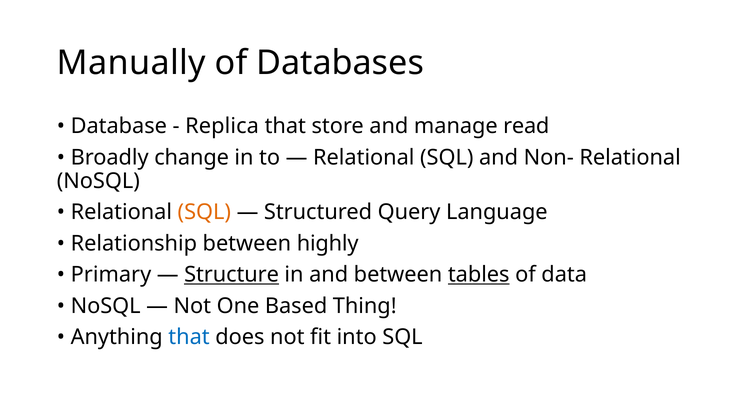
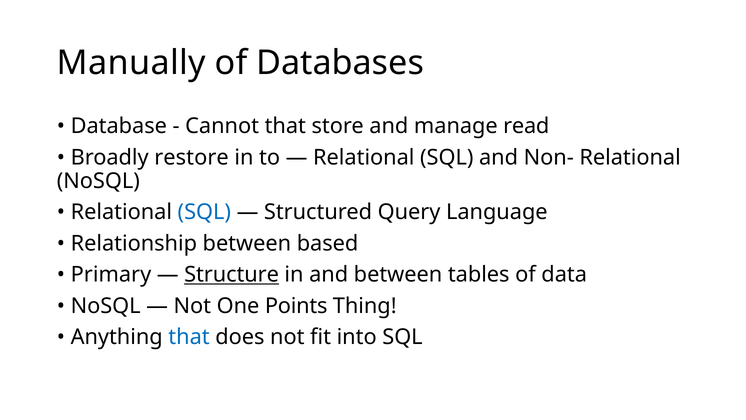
Replica: Replica -> Cannot (222, 126)
change: change -> restore (192, 157)
SQL colour: orange -> blue (204, 212)
highly: highly -> based (328, 243)
tables underline: present -> none (479, 274)
Based: Based -> Points (296, 306)
